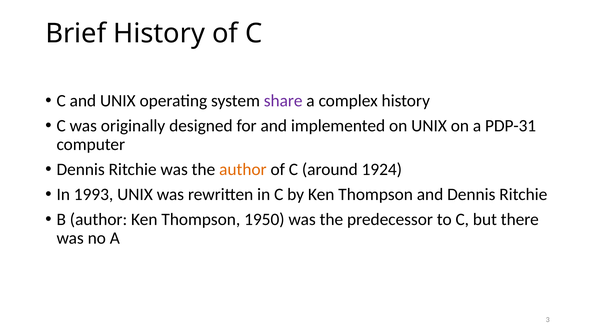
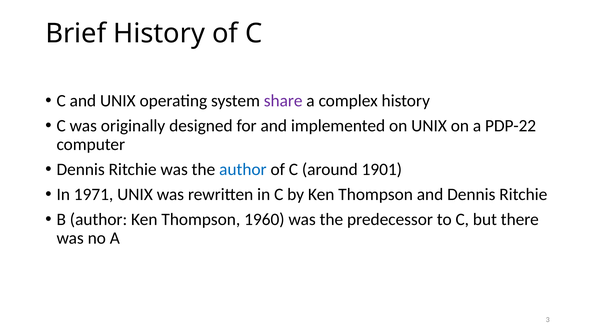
PDP-31: PDP-31 -> PDP-22 (511, 126)
author colour: orange -> blue (243, 169)
1924: 1924 -> 1901 (382, 169)
1993: 1993 -> 1971 (94, 194)
1950: 1950 -> 1960 (264, 219)
